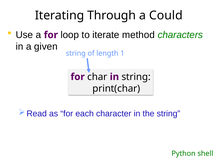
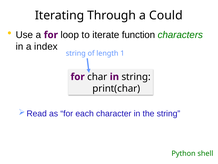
method: method -> function (139, 35)
given: given -> index (46, 46)
